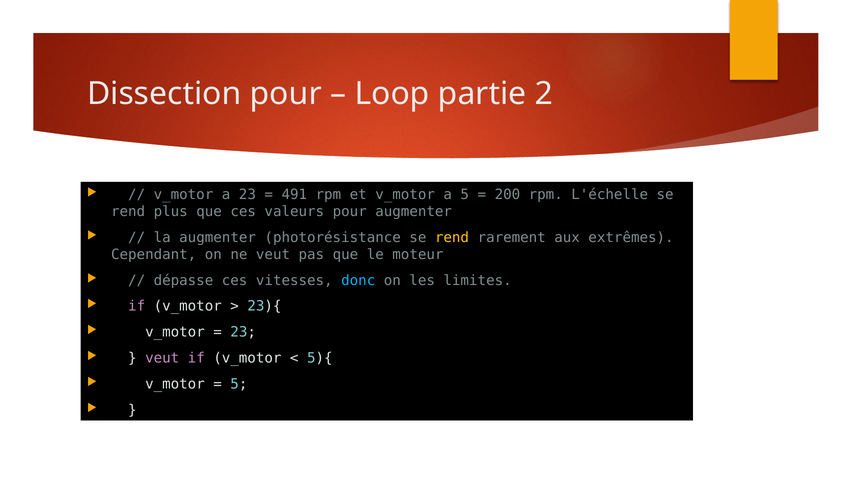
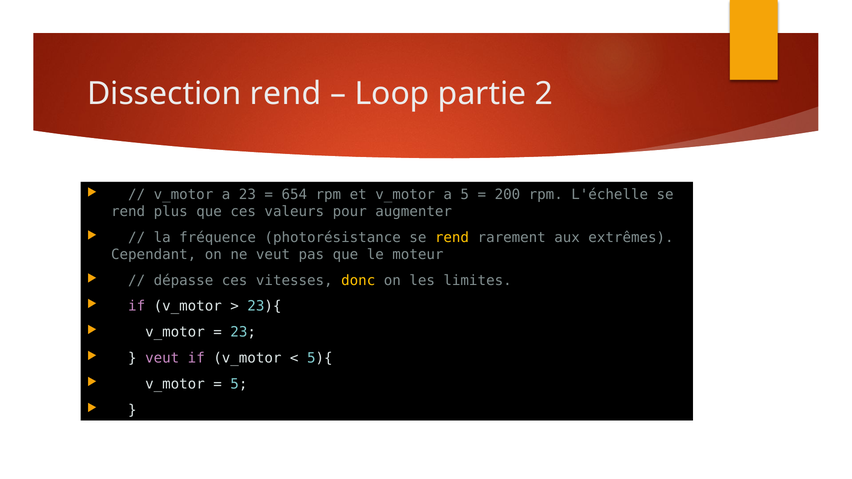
Dissection pour: pour -> rend (286, 94)
491: 491 -> 654 (294, 195)
la augmenter: augmenter -> fréquence (218, 238)
donc colour: light blue -> yellow (358, 281)
